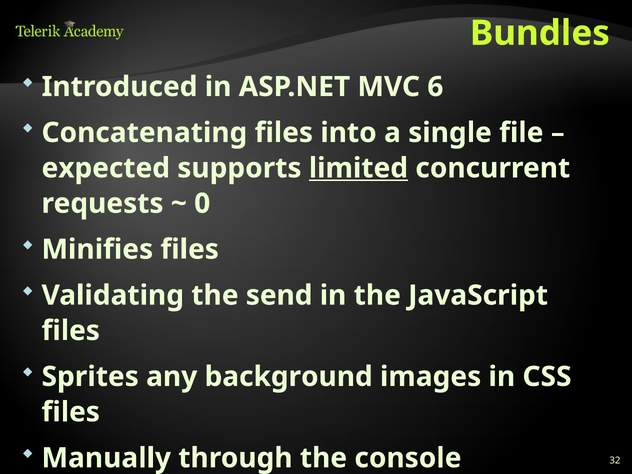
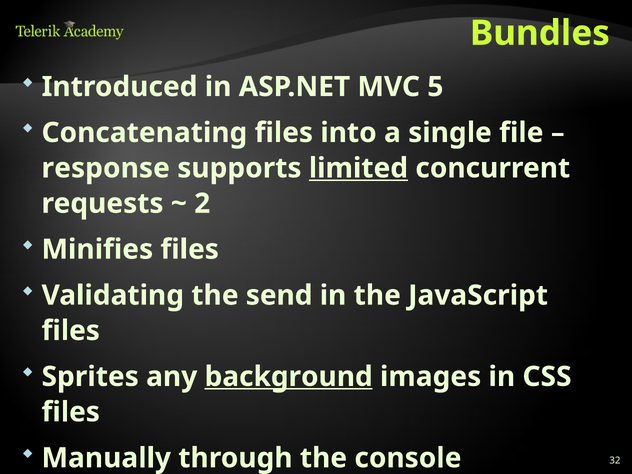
6: 6 -> 5 (435, 87)
expected: expected -> response (106, 168)
0: 0 -> 2 (202, 203)
background underline: none -> present (289, 377)
